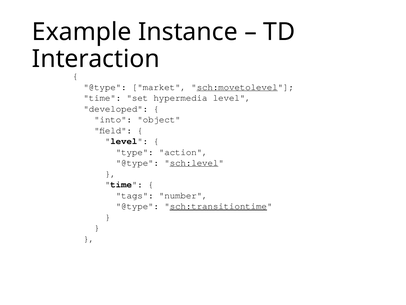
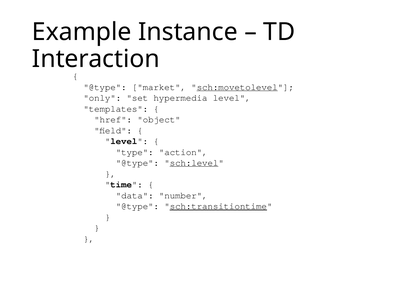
time: time -> only (102, 98)
developed: developed -> templates (116, 109)
into: into -> href (113, 119)
tags: tags -> data (135, 195)
